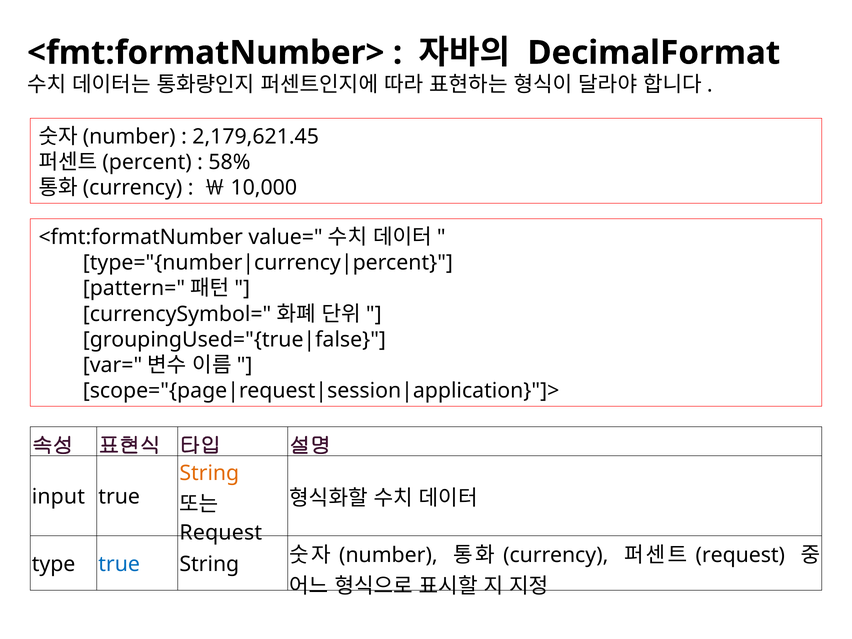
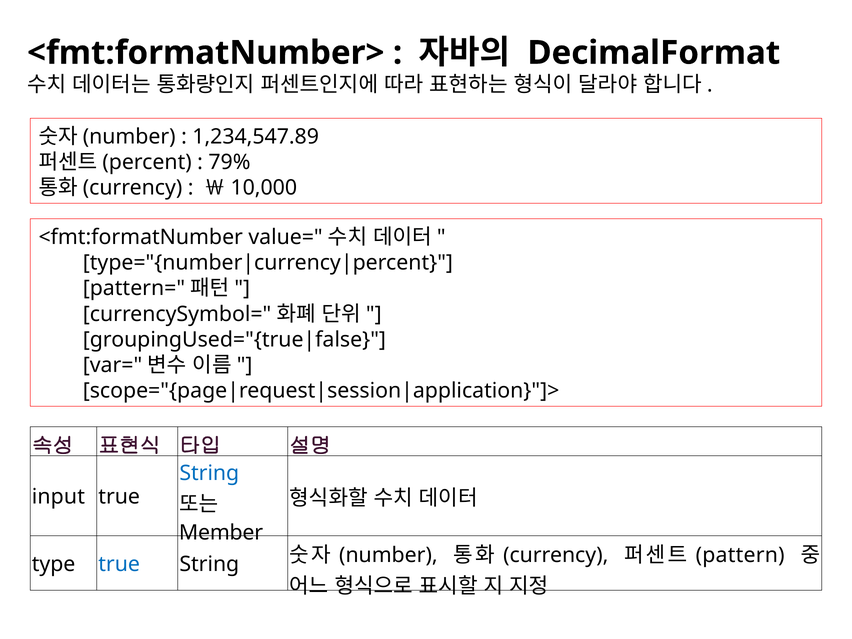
2,179,621.45: 2,179,621.45 -> 1,234,547.89 (256, 137)
58%: 58% -> 79% (229, 162)
String colour: orange -> blue (209, 473)
Request: Request -> Member (221, 533)
request: request -> pattern (740, 555)
